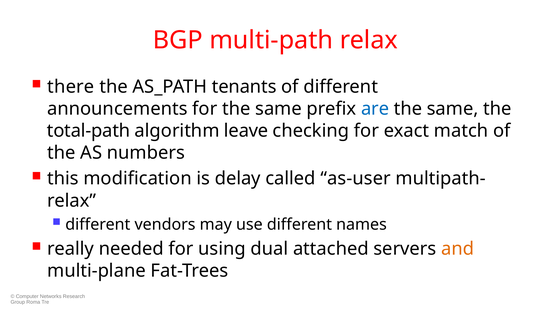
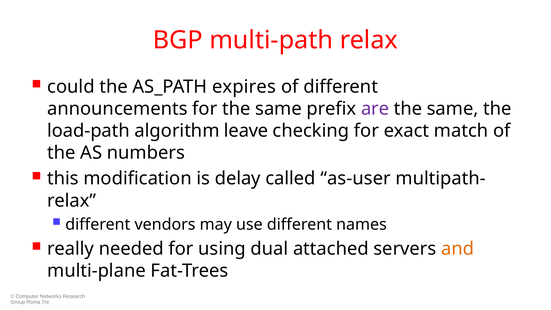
there: there -> could (71, 87)
tenants: tenants -> expires (244, 87)
are colour: blue -> purple (375, 109)
total-path: total-path -> load-path (89, 131)
